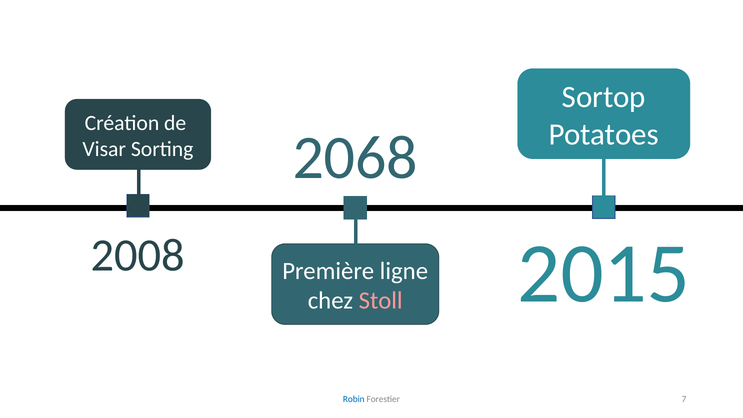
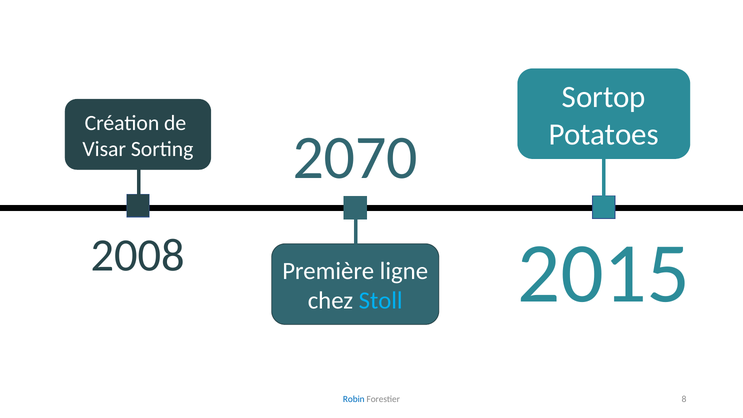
2068: 2068 -> 2070 (355, 158)
Stoll colour: pink -> light blue (381, 301)
7: 7 -> 8 (684, 399)
